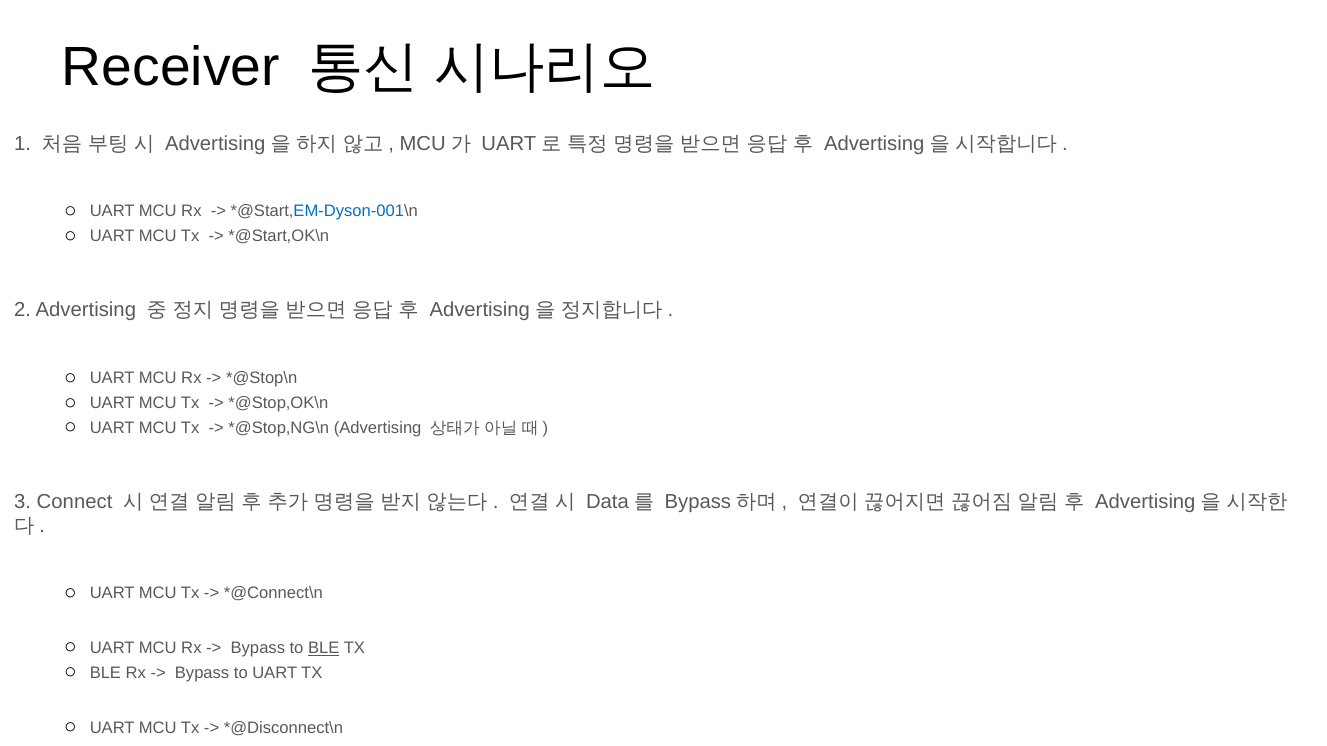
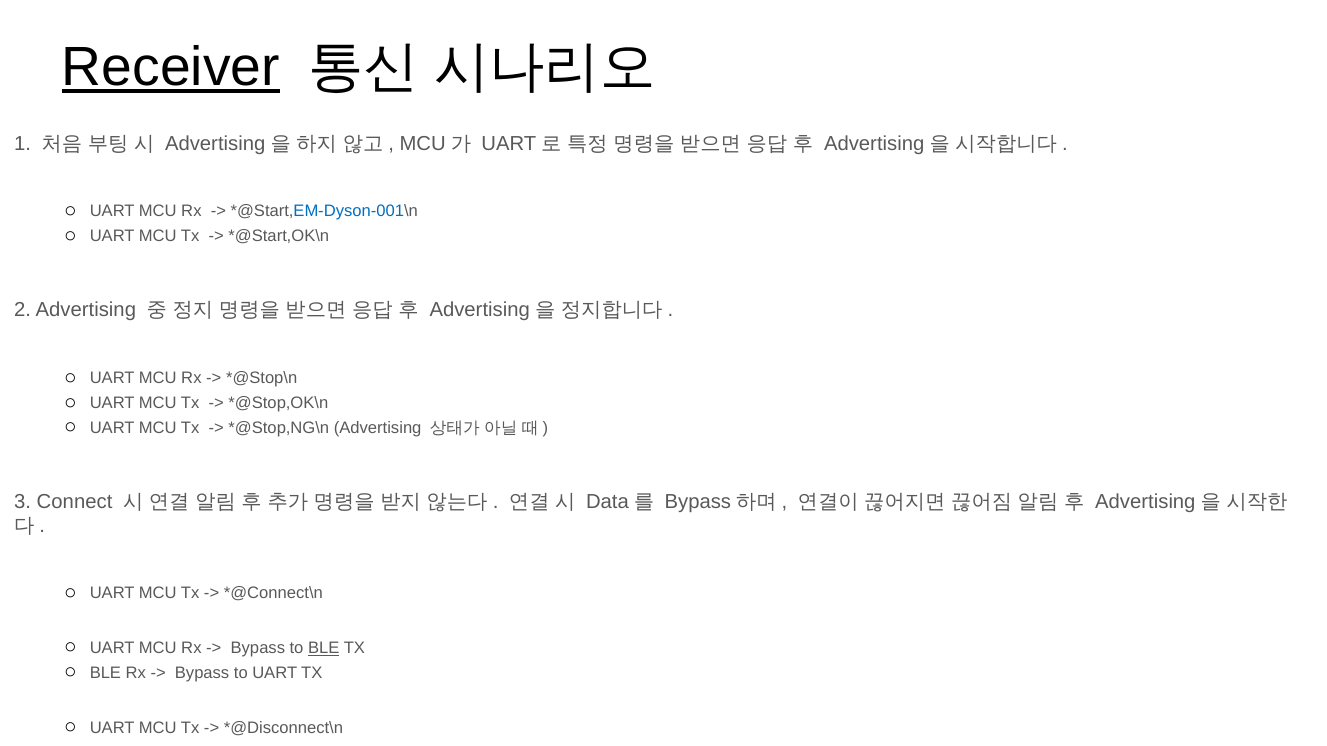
Receiver underline: none -> present (171, 67)
